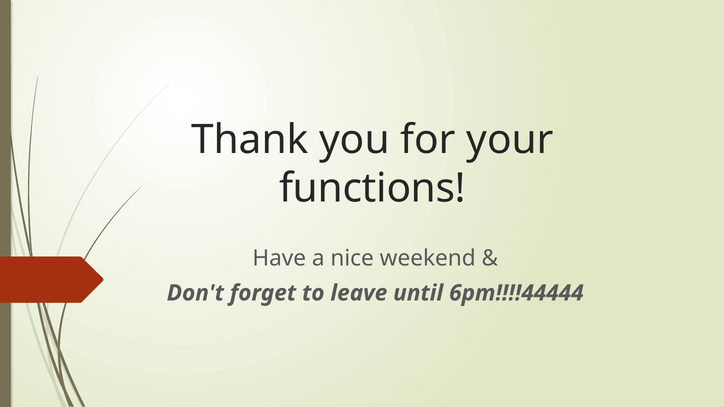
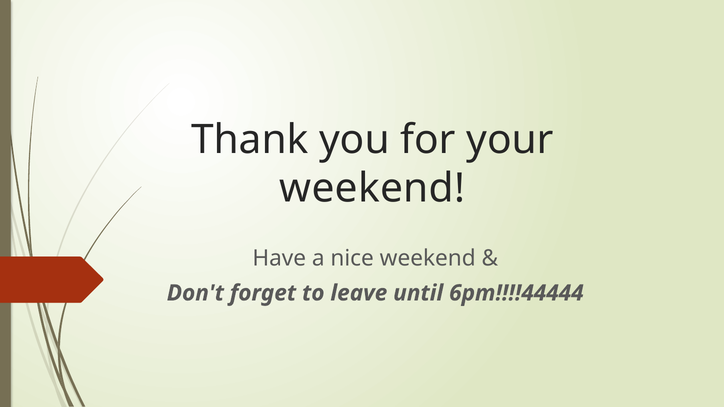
functions: functions -> weekend (372, 189)
